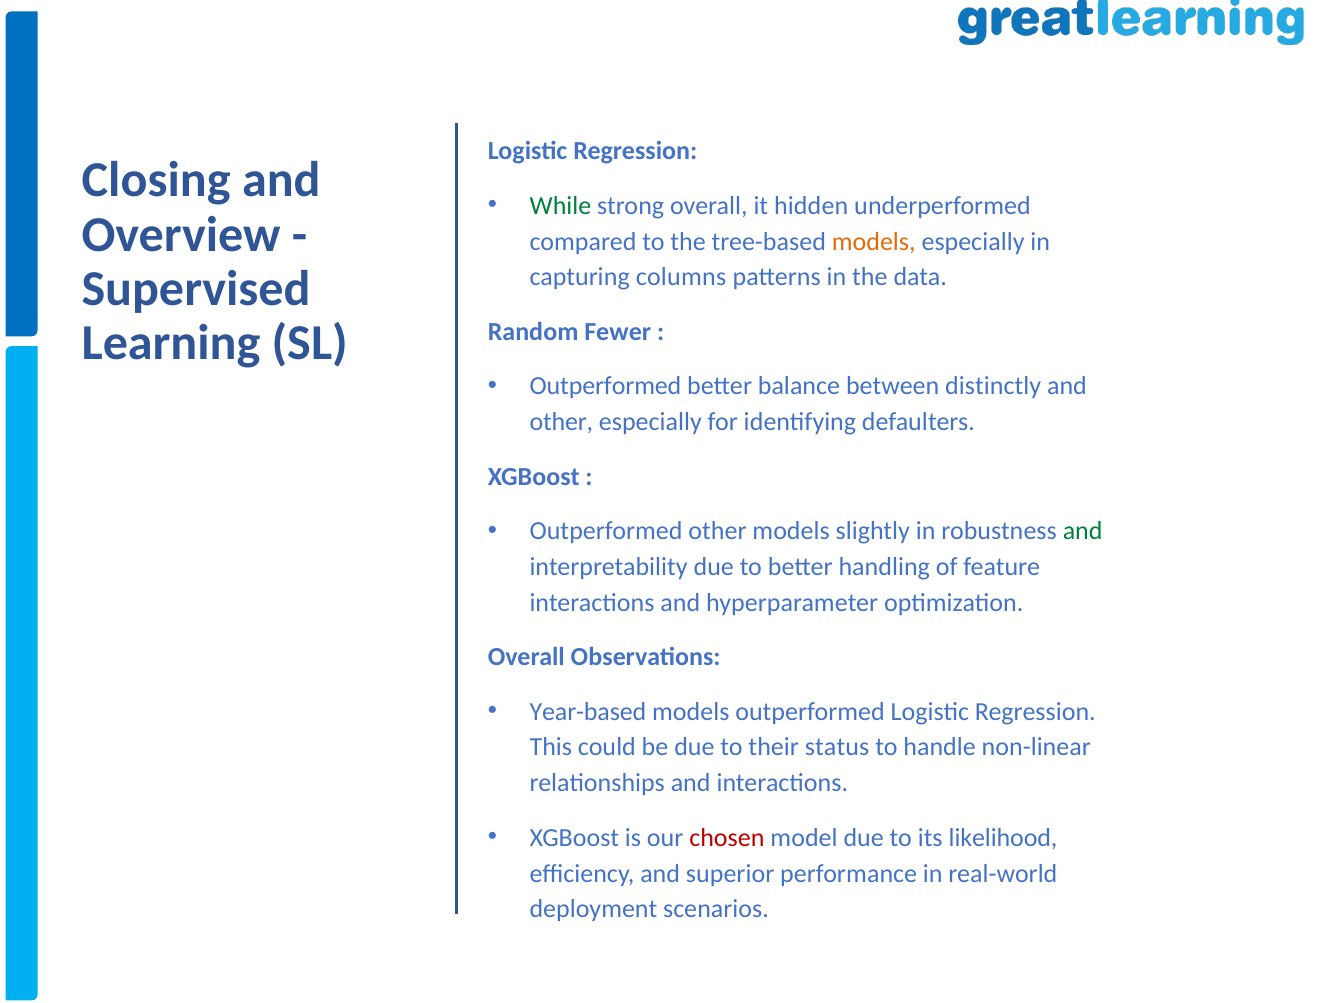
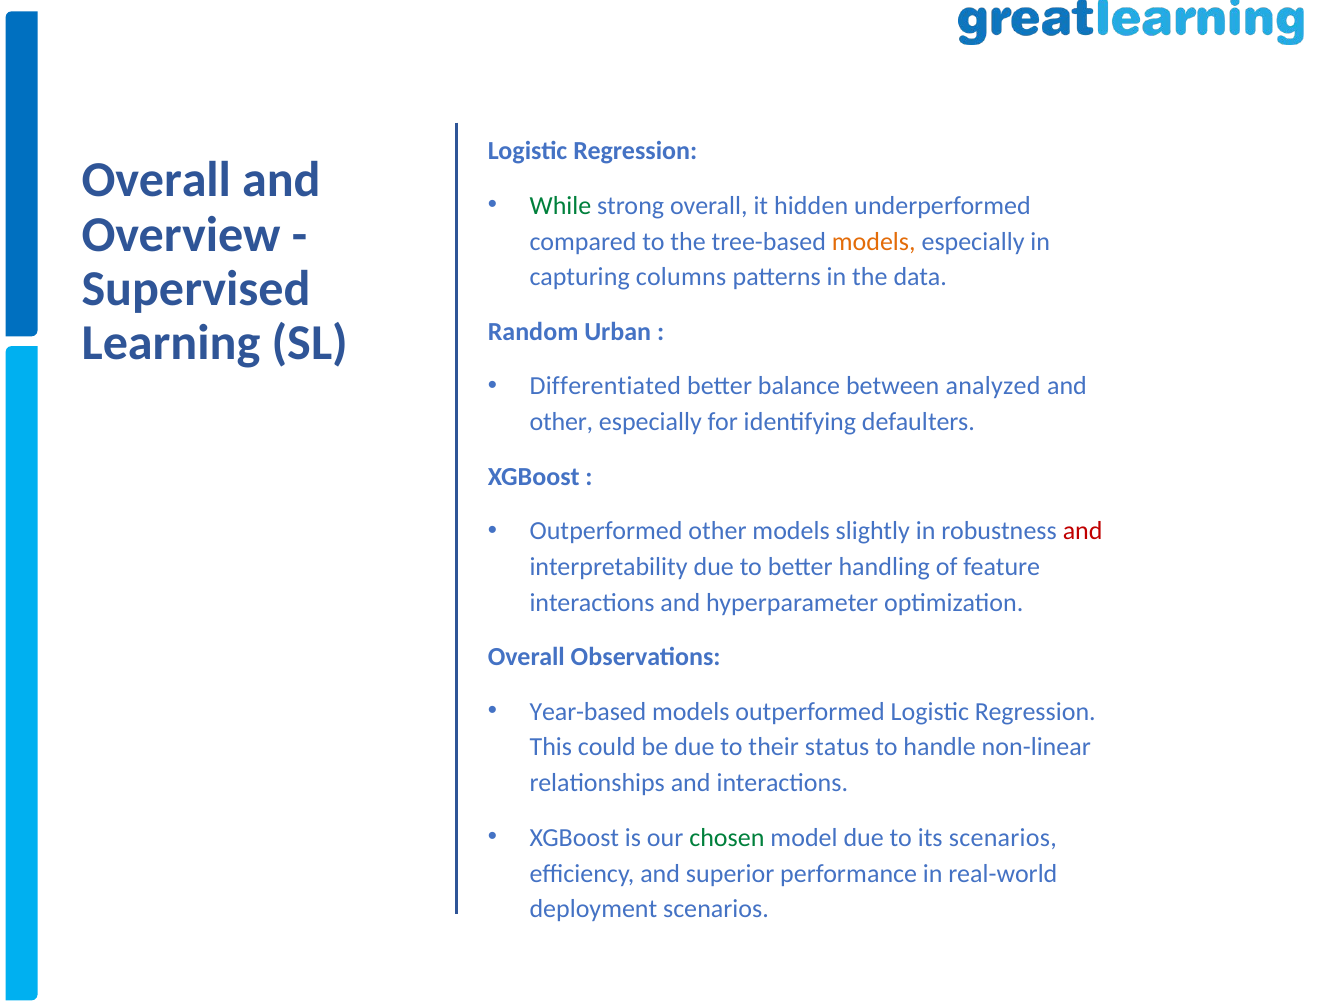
Closing: Closing -> Overall (156, 180)
Fewer: Fewer -> Urban (618, 332)
Outperformed: Outperformed -> Differentiated (605, 386)
distinctly: distinctly -> analyzed (993, 386)
and colour: green -> red (1083, 531)
chosen colour: red -> green (727, 837)
its likelihood: likelihood -> scenarios (1003, 837)
